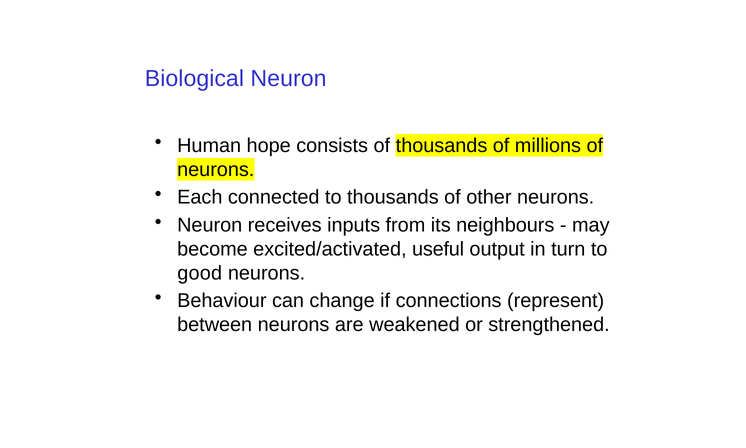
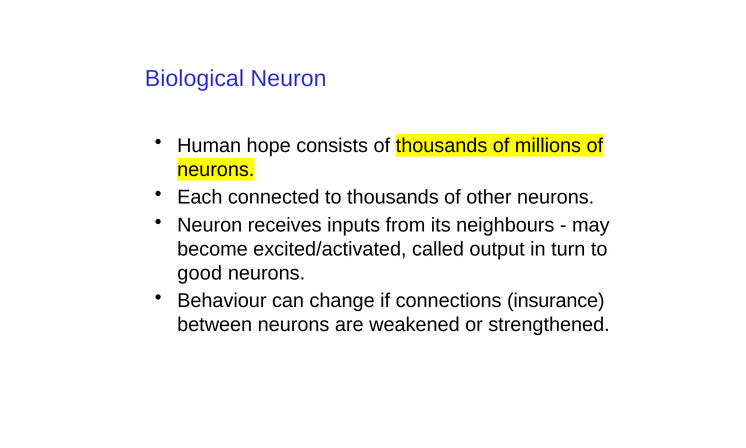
useful: useful -> called (438, 249)
represent: represent -> insurance (556, 301)
